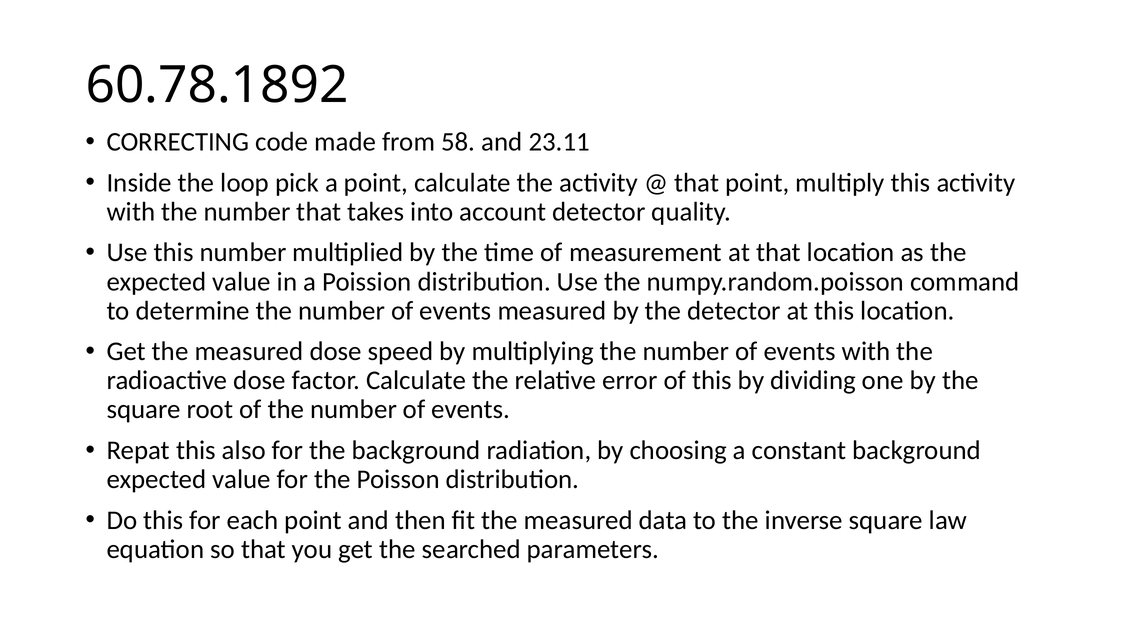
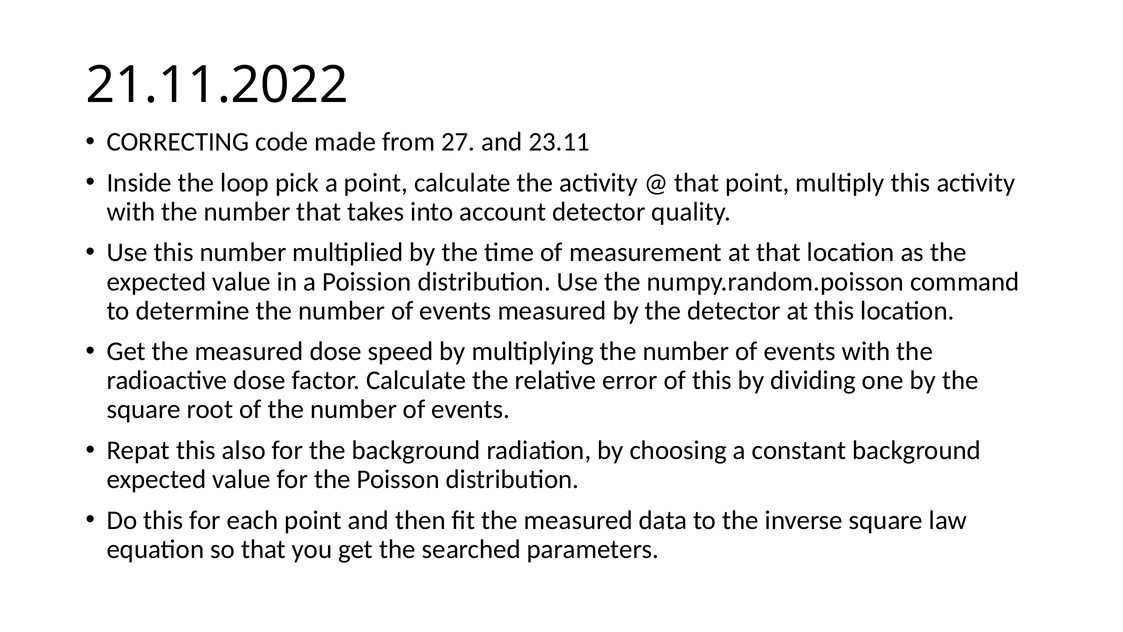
60.78.1892: 60.78.1892 -> 21.11.2022 (217, 85)
58: 58 -> 27 (458, 142)
